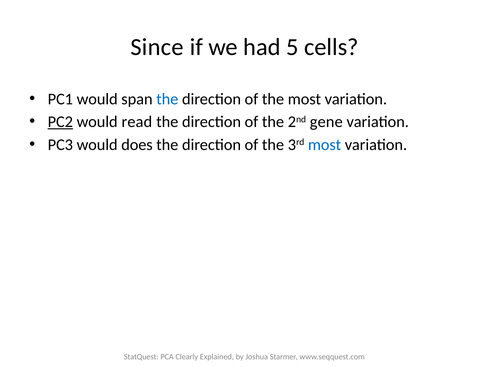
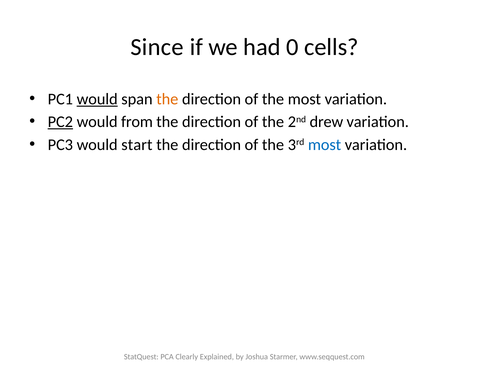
5: 5 -> 0 (292, 47)
would underline: none -> present (97, 99)
the colour: blue -> orange (167, 99)
read: read -> from (137, 122)
gene: gene -> drew (326, 122)
does: does -> start (137, 145)
